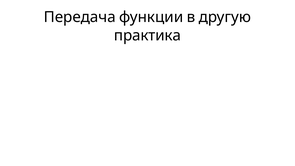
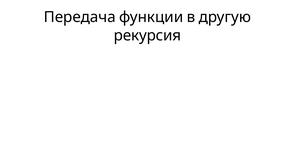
практика: практика -> рекурсия (147, 35)
